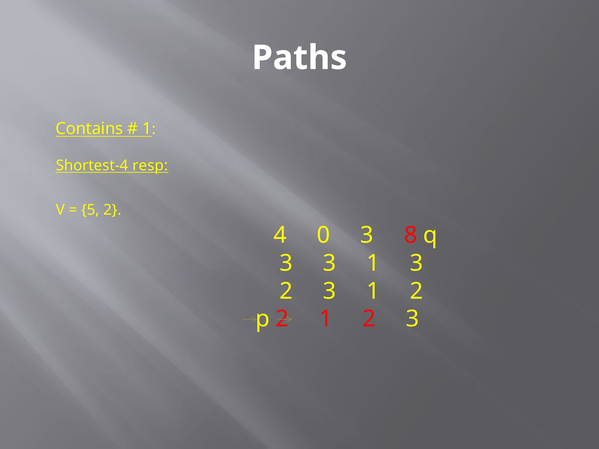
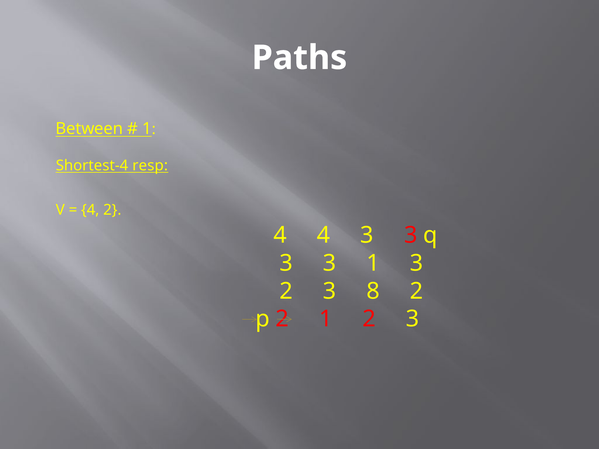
Contains: Contains -> Between (89, 129)
5: 5 -> 4 (90, 210)
4 0: 0 -> 4 (324, 235)
8: 8 -> 3 (411, 235)
2 3 1: 1 -> 8 (373, 291)
